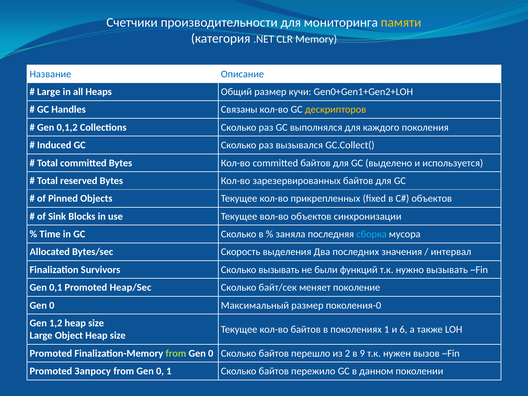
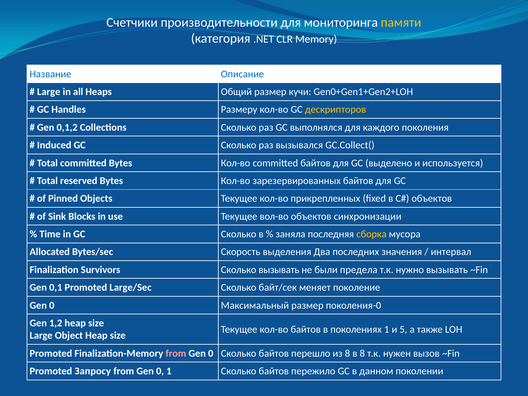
Связаны: Связаны -> Размеру (239, 110)
сборка colour: light blue -> yellow (372, 234)
функций: функций -> предела (359, 270)
Heap/Sec: Heap/Sec -> Large/Sec (131, 288)
6: 6 -> 5 (403, 329)
from colour: light green -> pink (176, 353)
из 2: 2 -> 8 (347, 353)
в 9: 9 -> 8 (362, 353)
